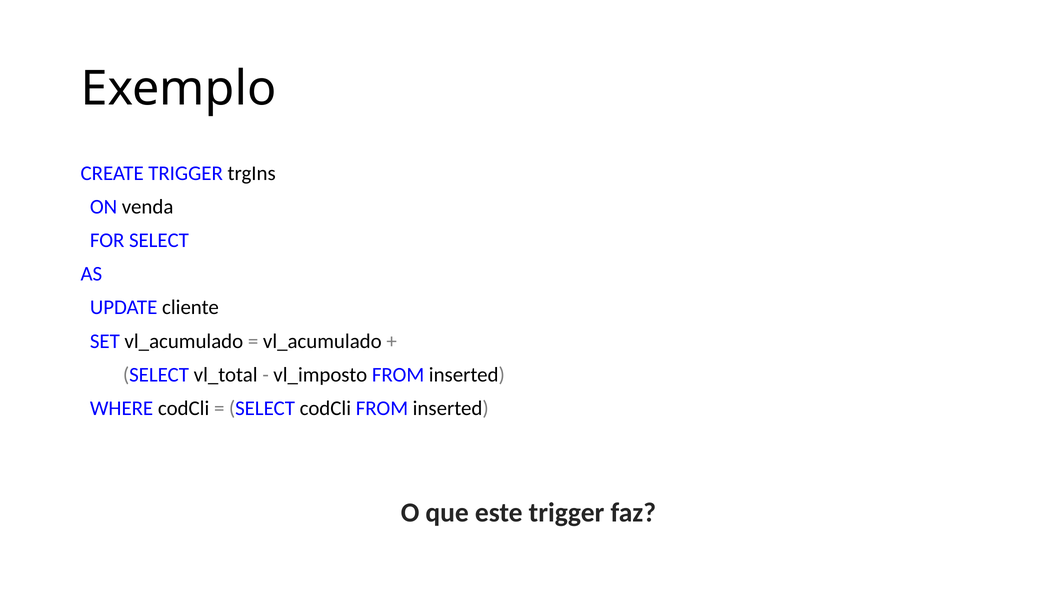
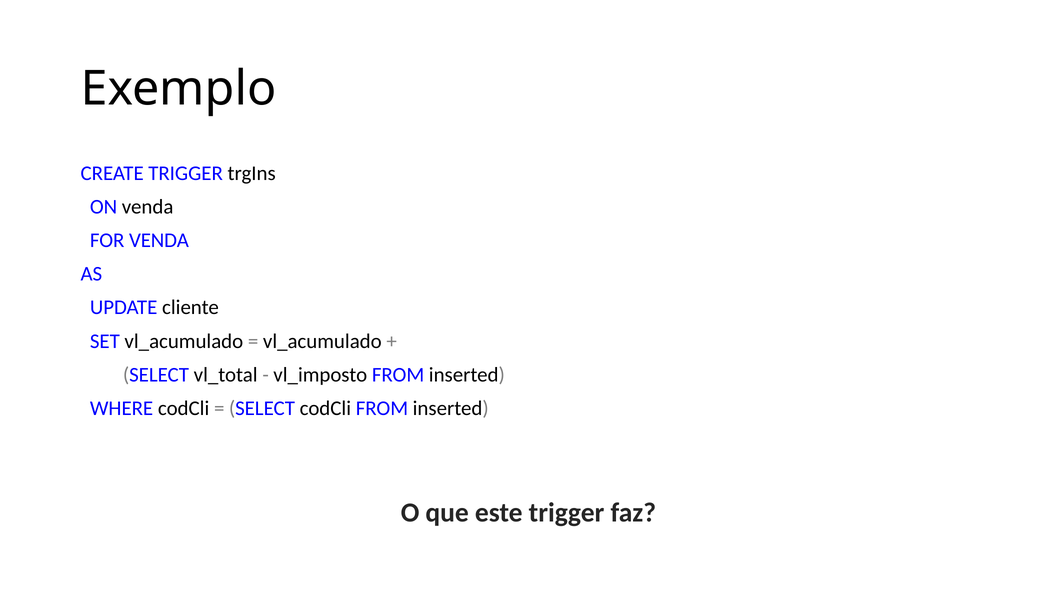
FOR SELECT: SELECT -> VENDA (159, 241)
